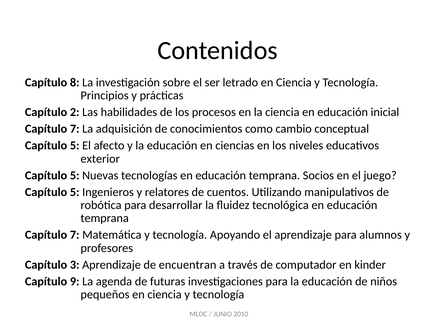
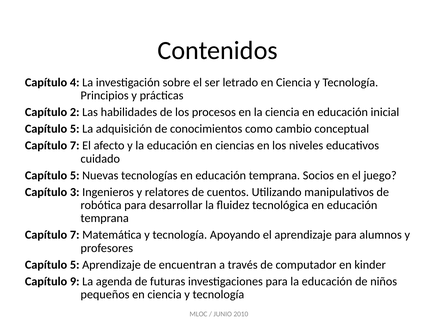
8: 8 -> 4 (75, 82)
7: 7 -> 5 (75, 129)
5: 5 -> 7 (75, 145)
exterior: exterior -> cuidado (100, 158)
5: 5 -> 3 (75, 192)
3: 3 -> 5 (75, 264)
